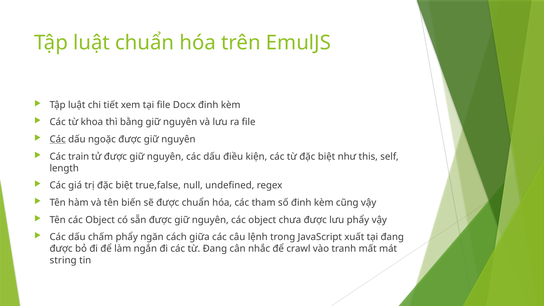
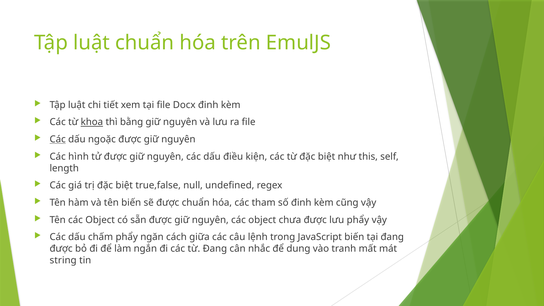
khoa underline: none -> present (92, 122)
train: train -> hình (79, 157)
JavaScript xuất: xuất -> biến (354, 237)
crawl: crawl -> dung (298, 249)
